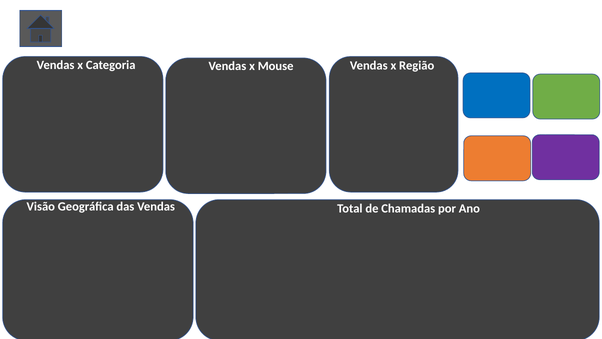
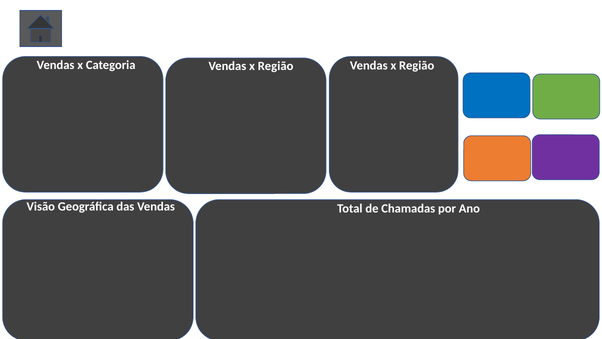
Mouse: Mouse -> Região (276, 66)
